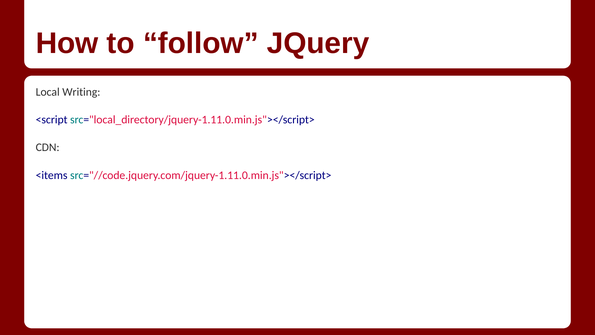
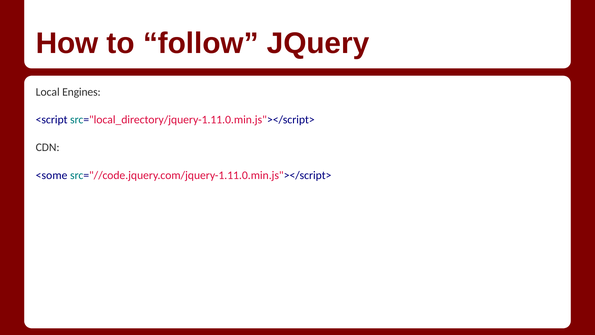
Writing: Writing -> Engines (81, 92)
<items: <items -> <some (52, 175)
